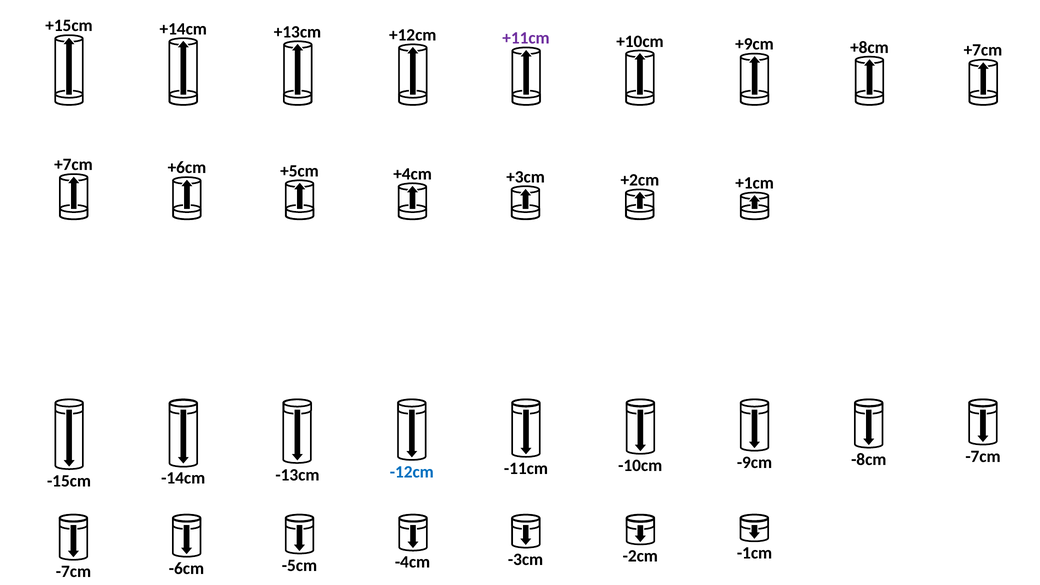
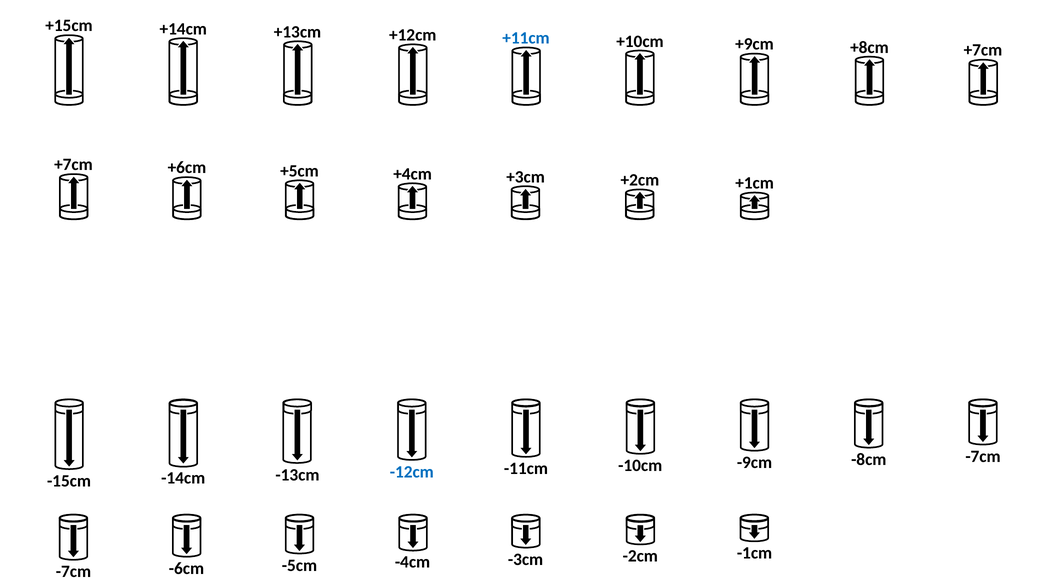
+11cm colour: purple -> blue (526, 38)
